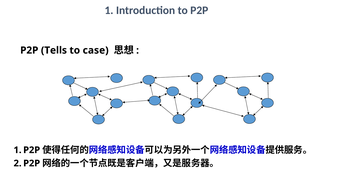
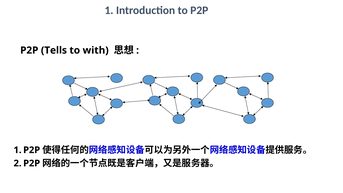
case: case -> with (96, 50)
